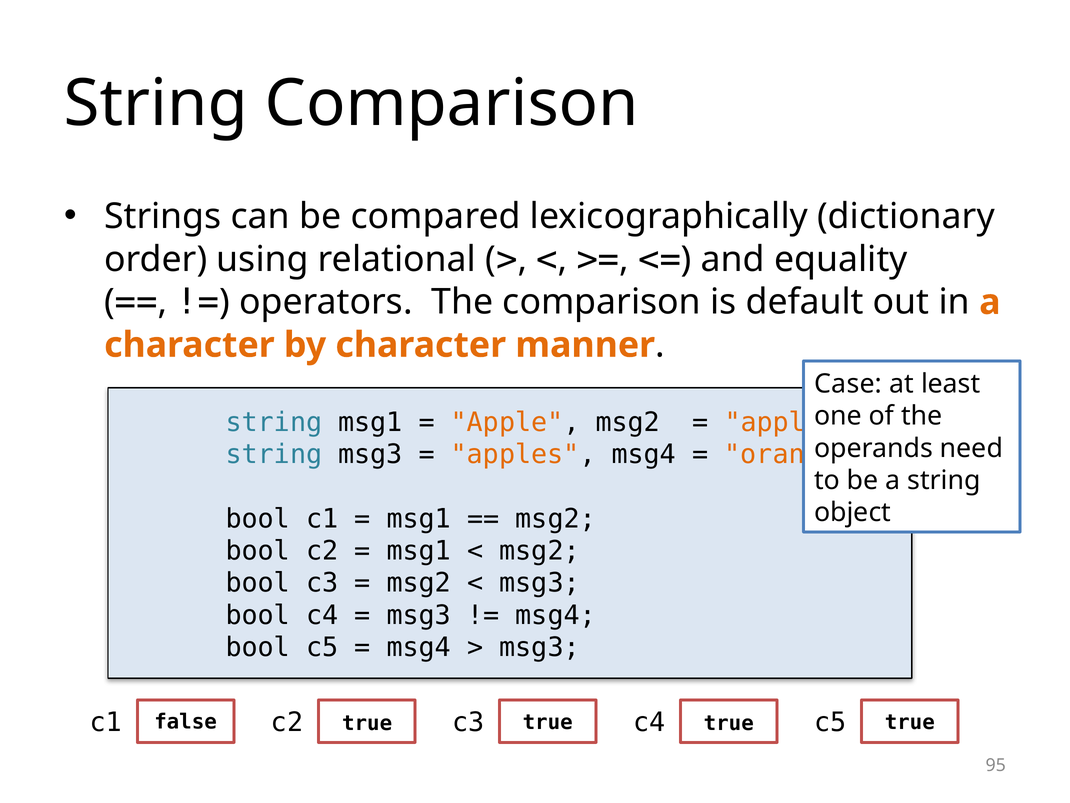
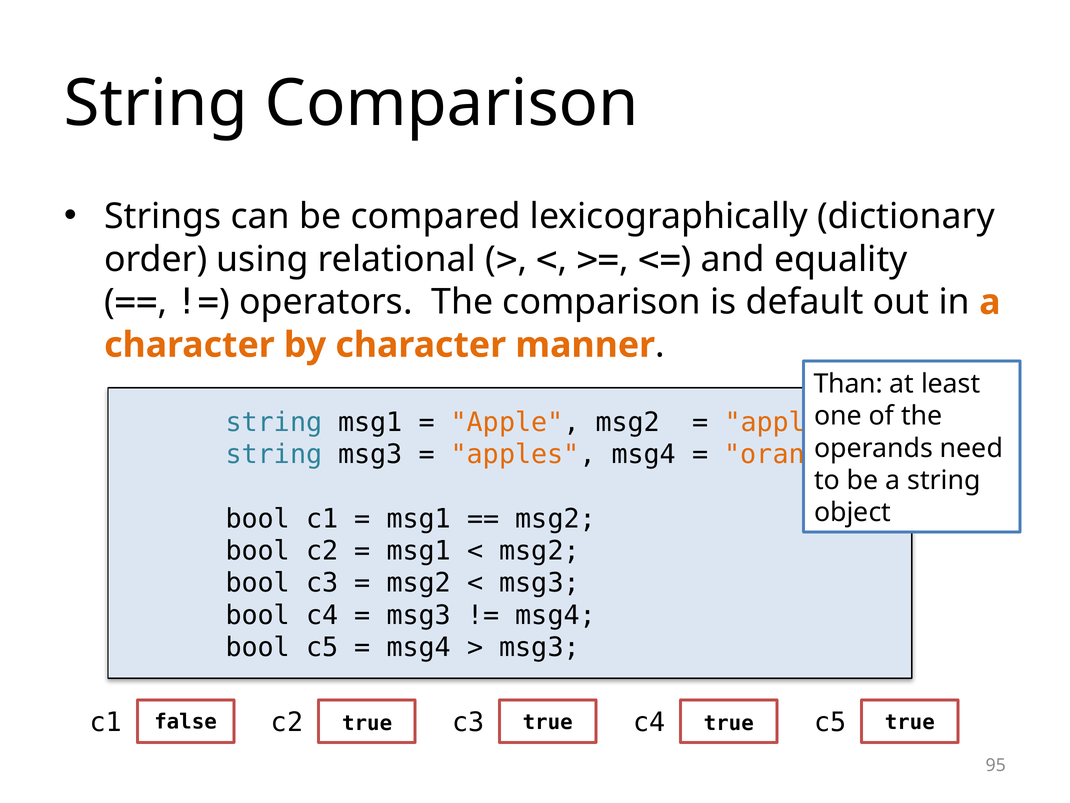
Case: Case -> Than (848, 384)
